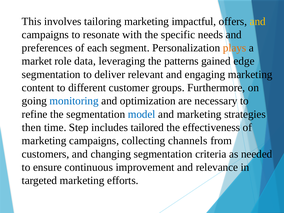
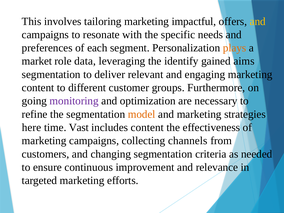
patterns: patterns -> identify (181, 61)
edge: edge -> aims (244, 61)
monitoring colour: blue -> purple (74, 101)
model colour: blue -> orange (142, 114)
then: then -> here (32, 127)
Step: Step -> Vast (79, 127)
includes tailored: tailored -> content (147, 127)
